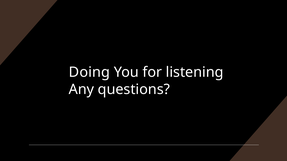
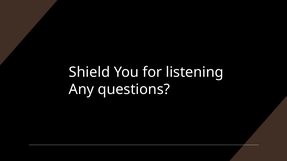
Doing: Doing -> Shield (89, 72)
